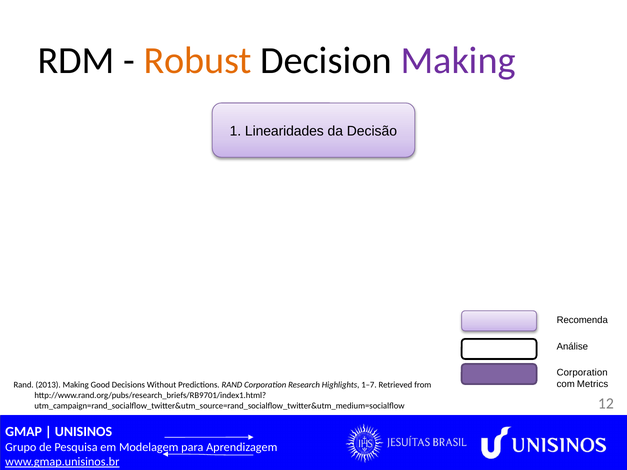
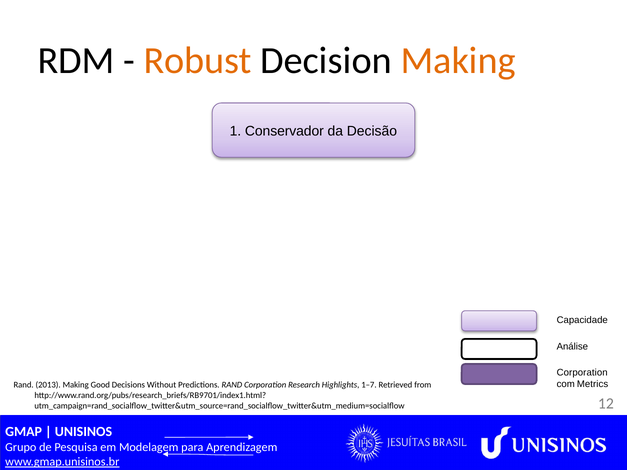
Making colour: purple -> orange (458, 61)
Linearidades: Linearidades -> Conservador (284, 131)
Recomenda: Recomenda -> Capacidade (582, 320)
